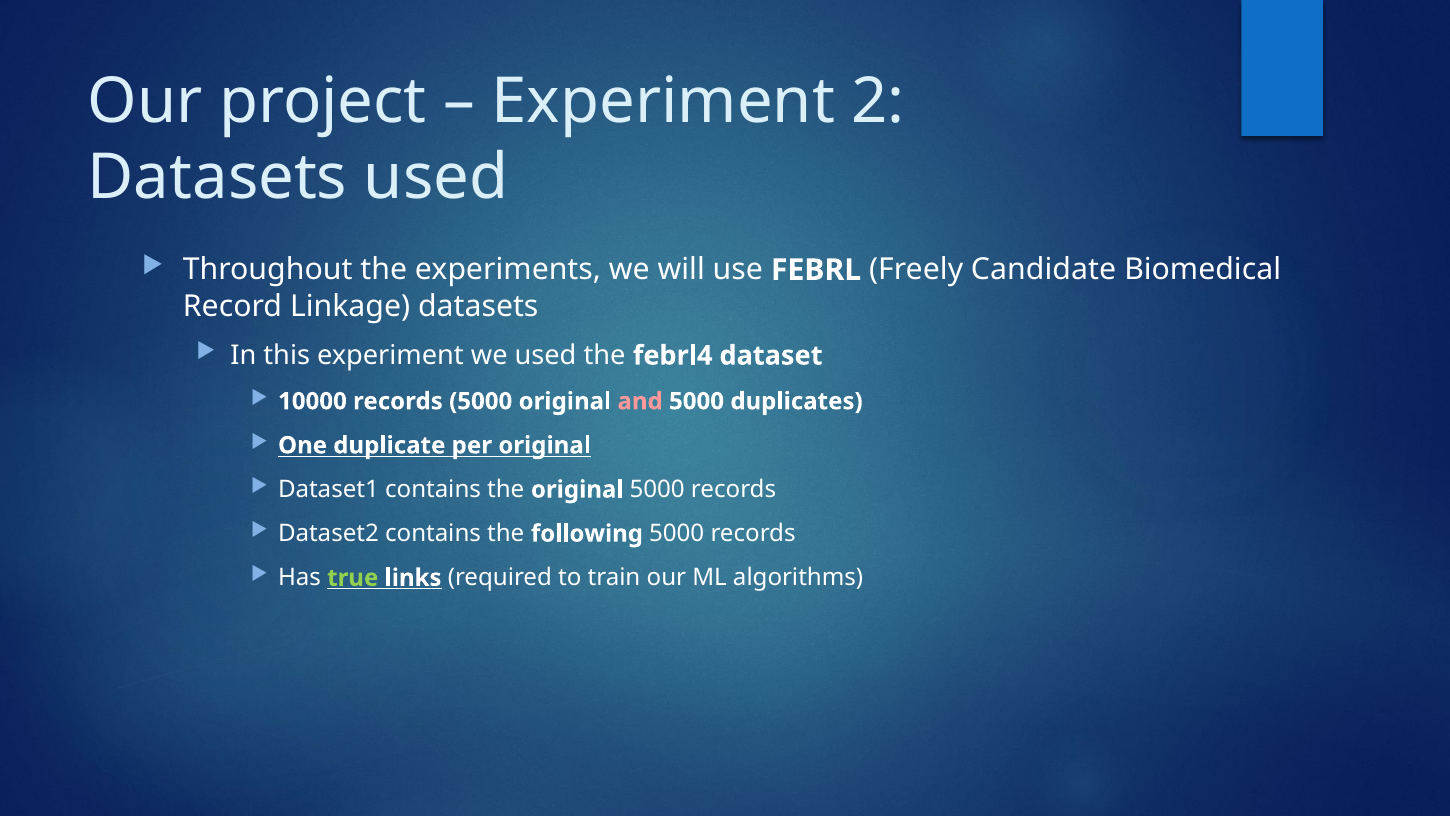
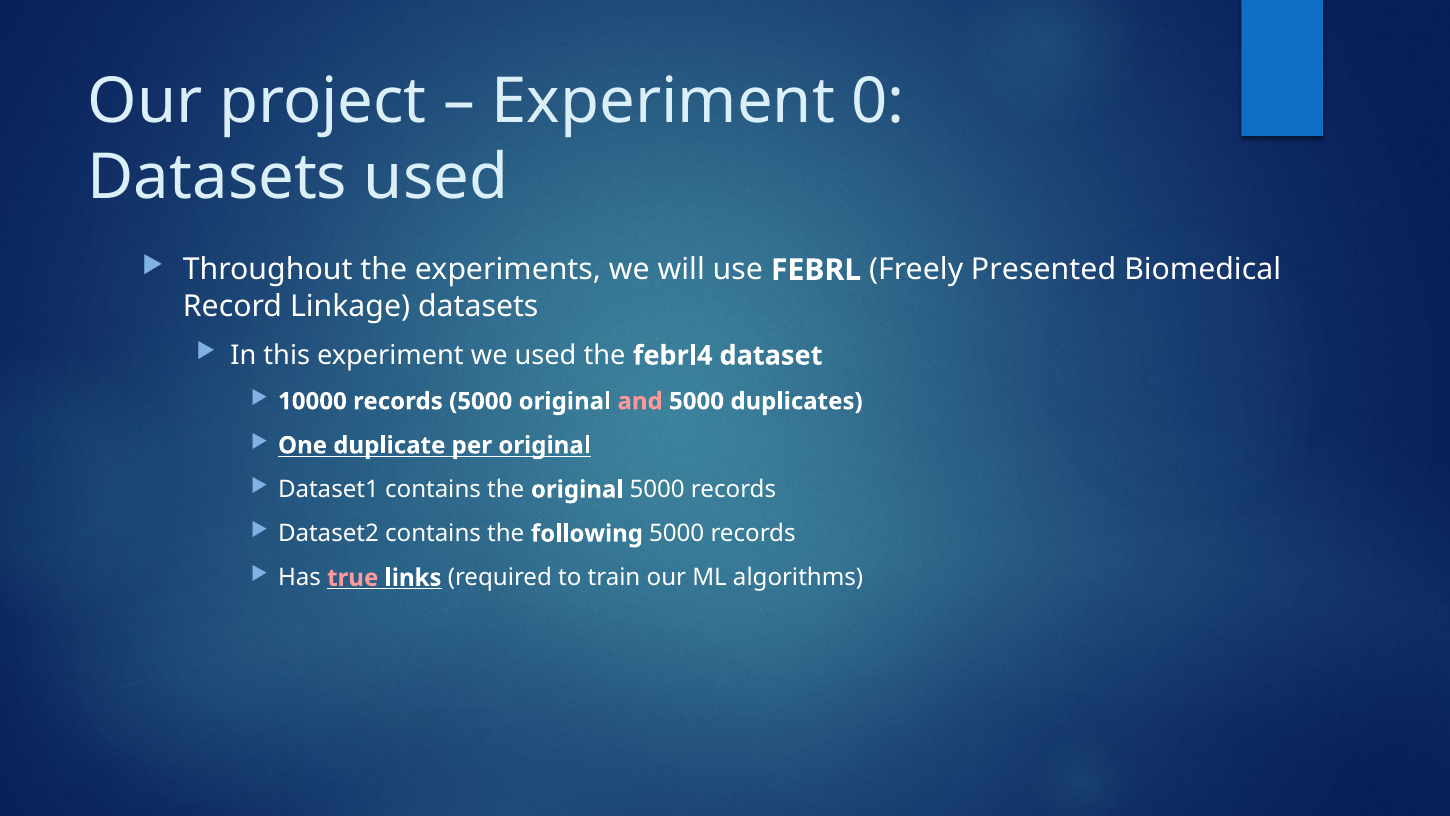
2: 2 -> 0 (878, 102)
Candidate: Candidate -> Presented (1044, 270)
true colour: light green -> pink (353, 578)
